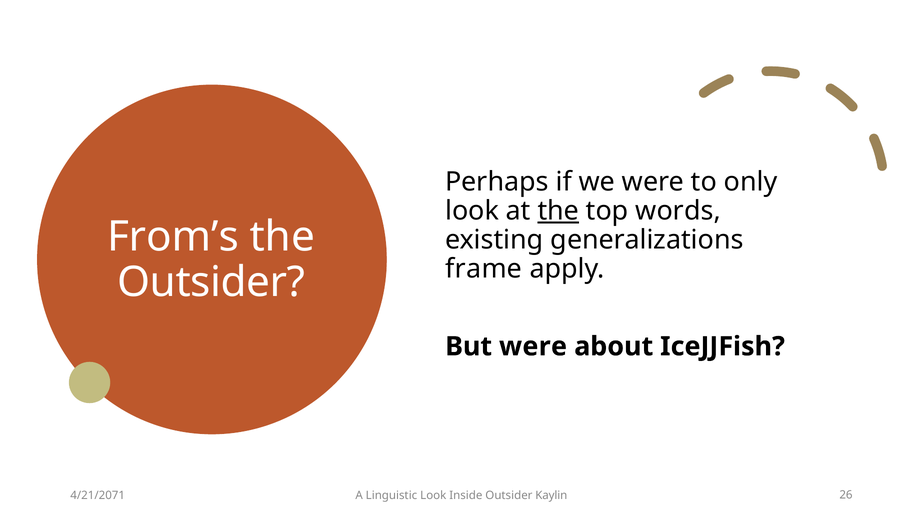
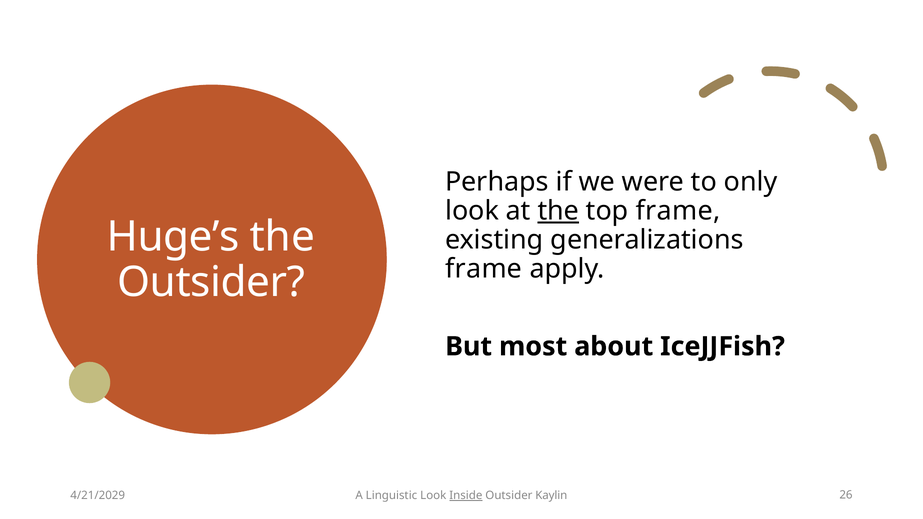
top words: words -> frame (678, 211)
From’s: From’s -> Huge’s (173, 237)
But were: were -> most (533, 347)
4/21/2071: 4/21/2071 -> 4/21/2029 (98, 496)
Inside underline: none -> present (466, 496)
